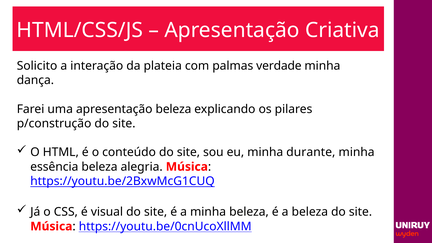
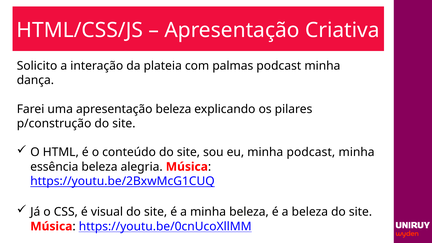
palmas verdade: verdade -> podcast (279, 66)
minha durante: durante -> podcast (311, 152)
